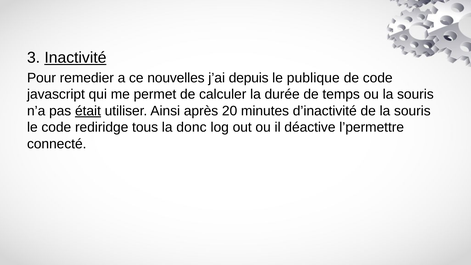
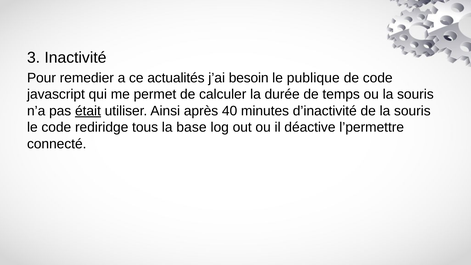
Inactivité underline: present -> none (75, 58)
nouvelles: nouvelles -> actualités (176, 78)
depuis: depuis -> besoin (249, 78)
20: 20 -> 40 (230, 111)
donc: donc -> base (191, 127)
